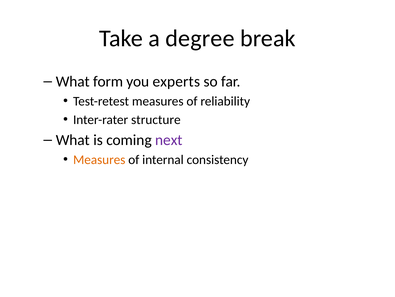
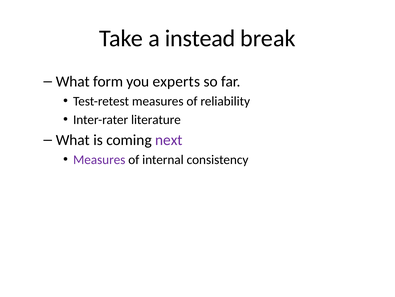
degree: degree -> instead (200, 38)
structure: structure -> literature (156, 119)
Measures colour: orange -> purple (99, 159)
